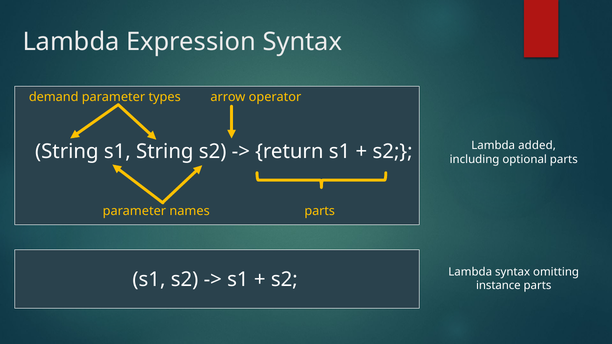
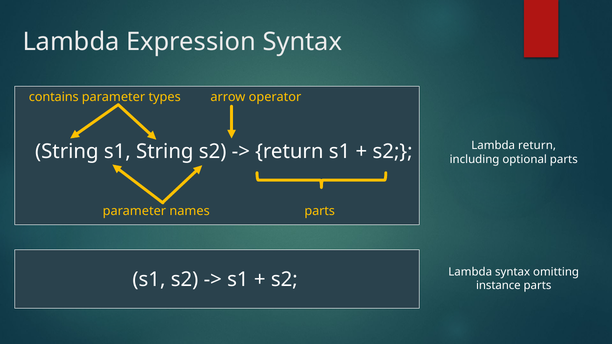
demand: demand -> contains (54, 97)
Lambda added: added -> return (537, 146)
